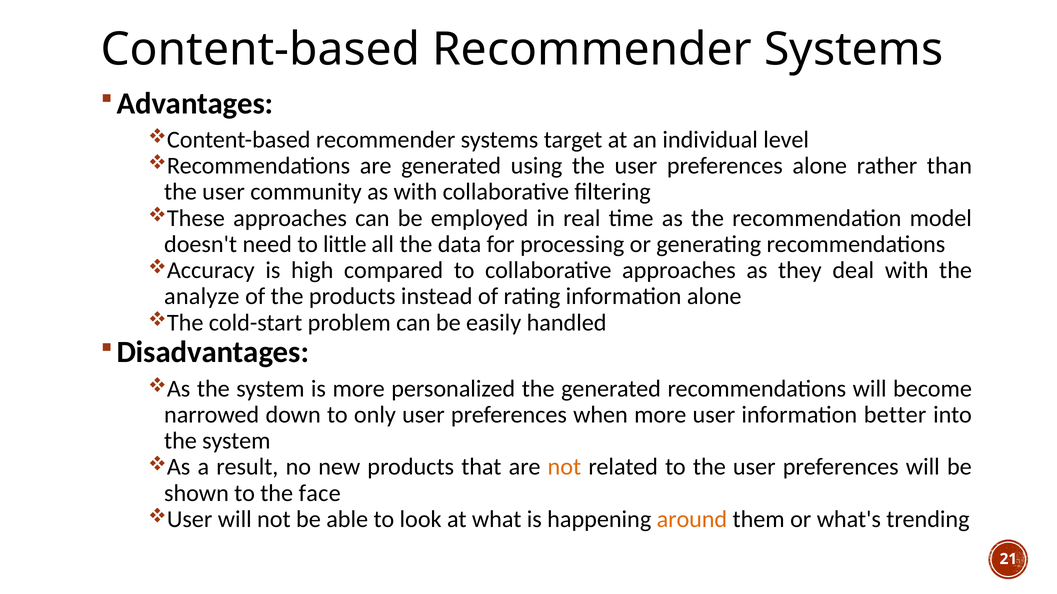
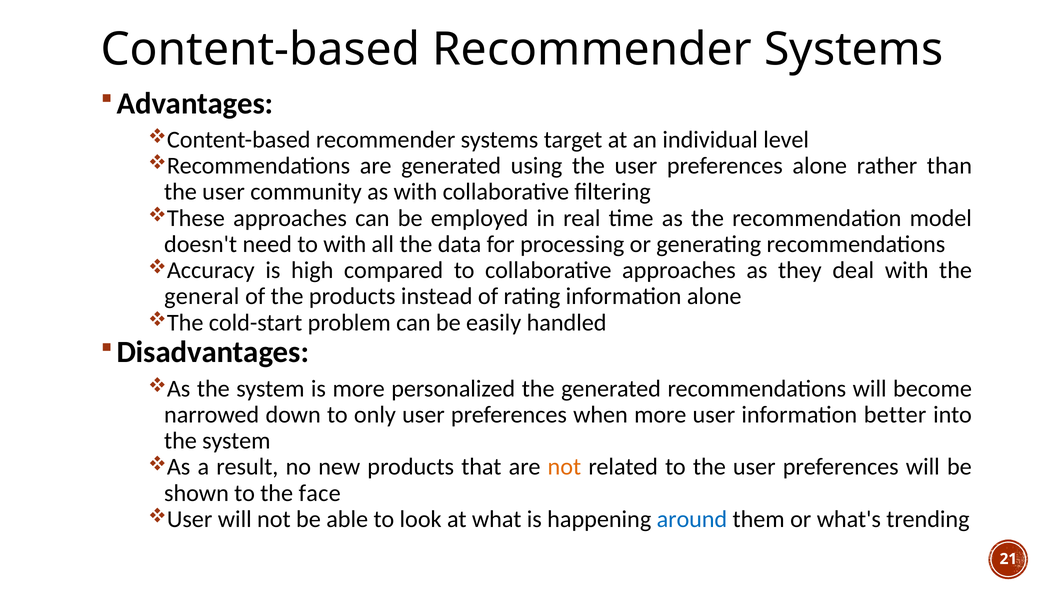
to little: little -> with (345, 244)
analyze: analyze -> general (202, 297)
around colour: orange -> blue (692, 520)
